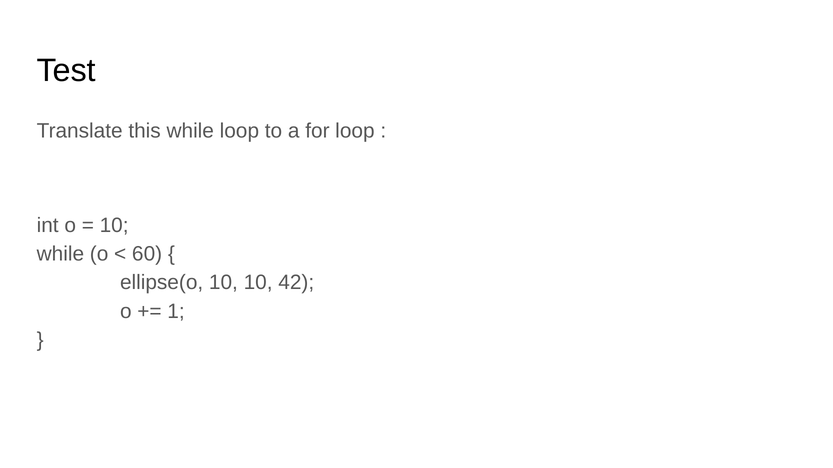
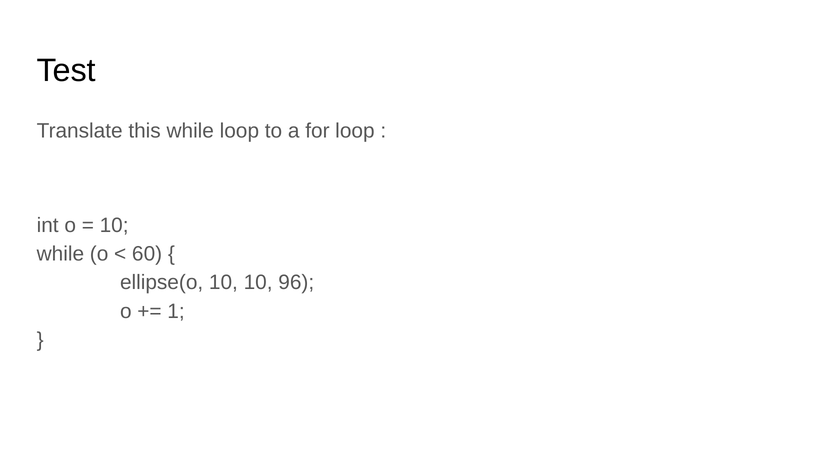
42: 42 -> 96 (296, 283)
